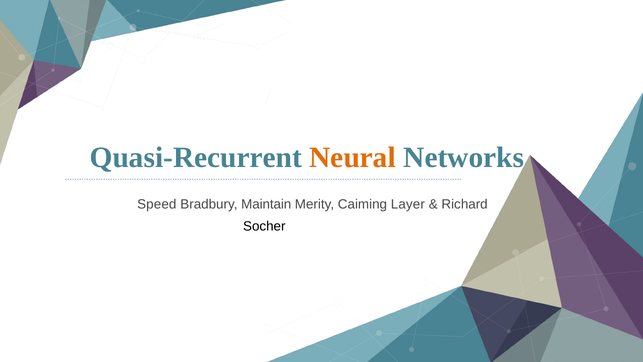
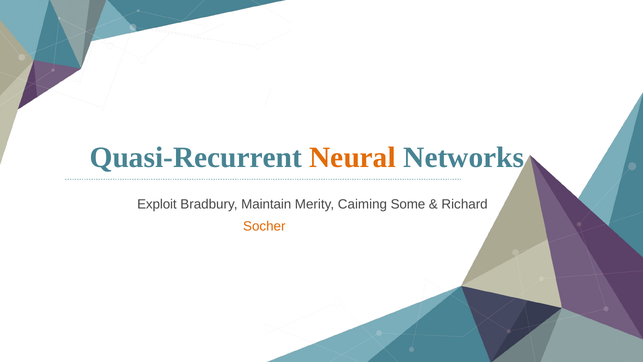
Speed: Speed -> Exploit (157, 204)
Layer: Layer -> Some (408, 204)
Socher colour: black -> orange (264, 226)
